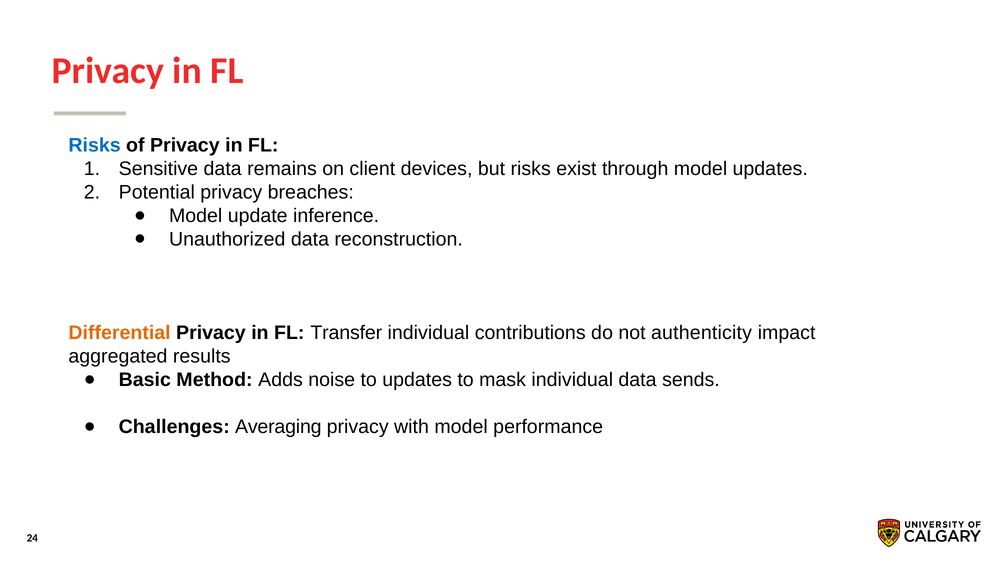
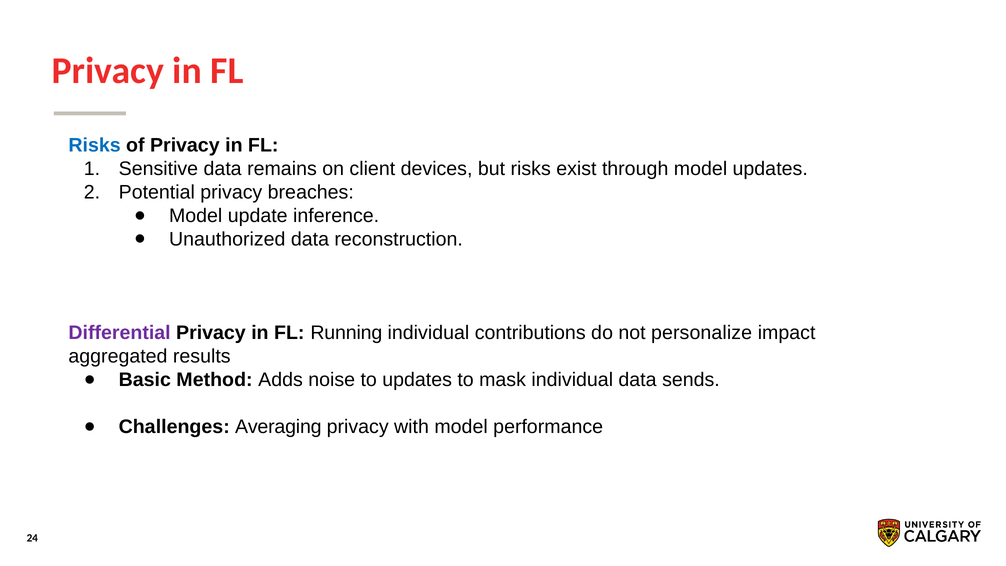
Differential colour: orange -> purple (120, 333)
Transfer: Transfer -> Running (346, 333)
authenticity: authenticity -> personalize (702, 333)
